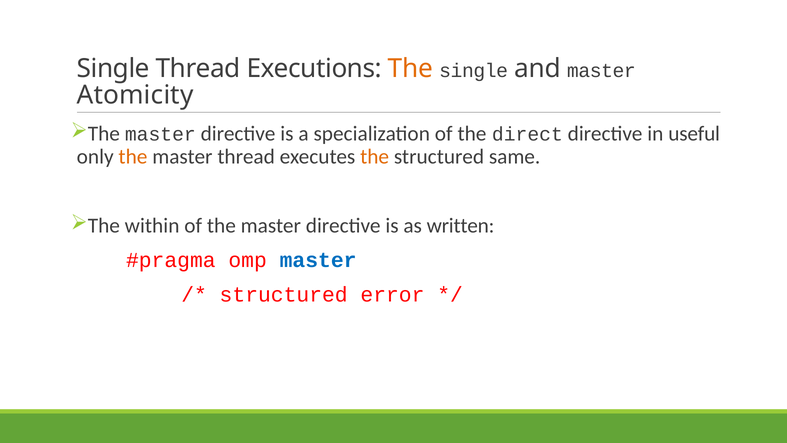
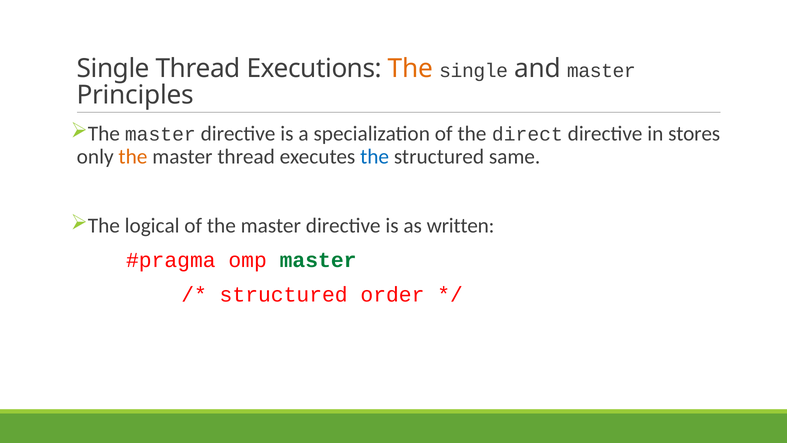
Atomicity: Atomicity -> Principles (135, 95)
useful: useful -> stores (694, 133)
the colour: orange -> blue (375, 156)
within: within -> logical (152, 225)
master colour: blue -> green (318, 260)
error: error -> order (392, 294)
